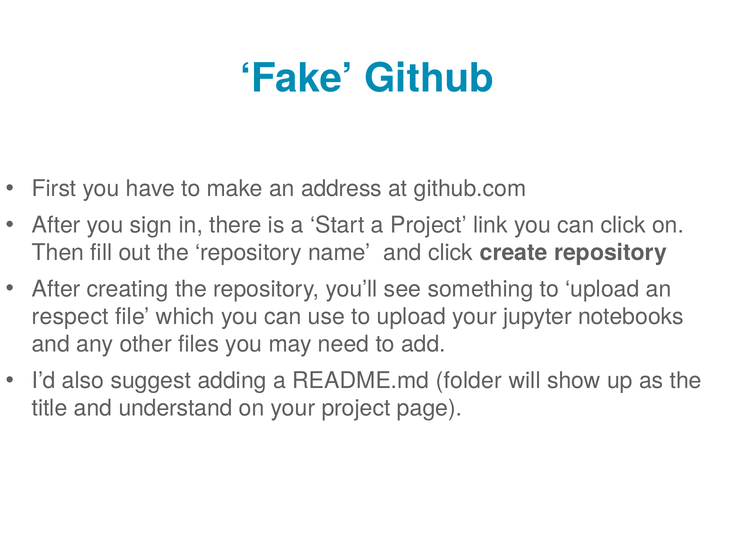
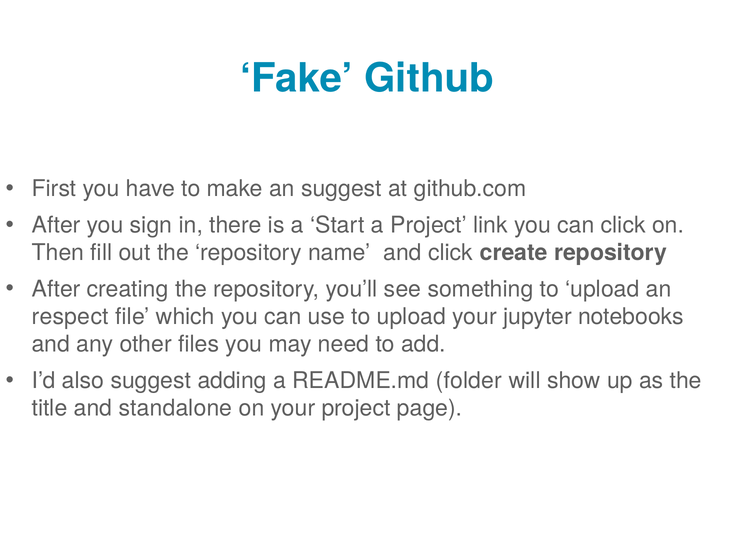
an address: address -> suggest (341, 189)
understand: understand -> standalone (175, 408)
